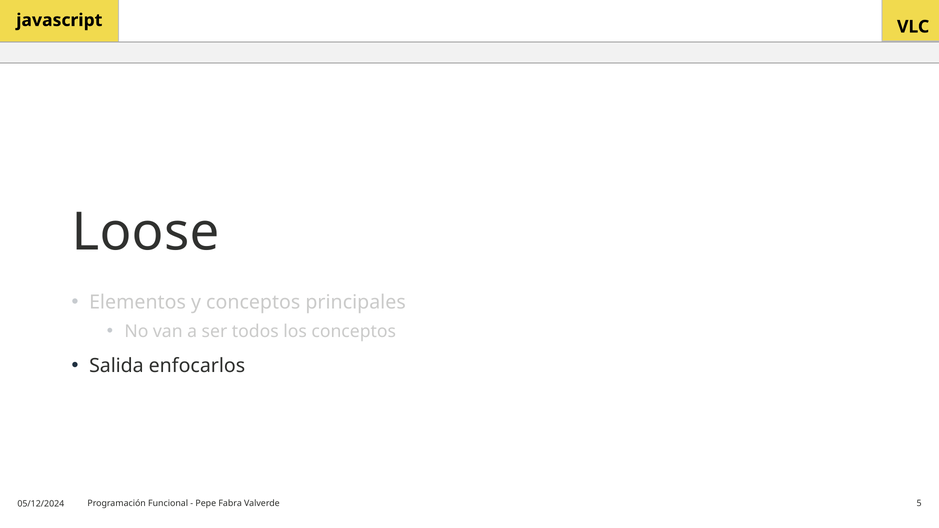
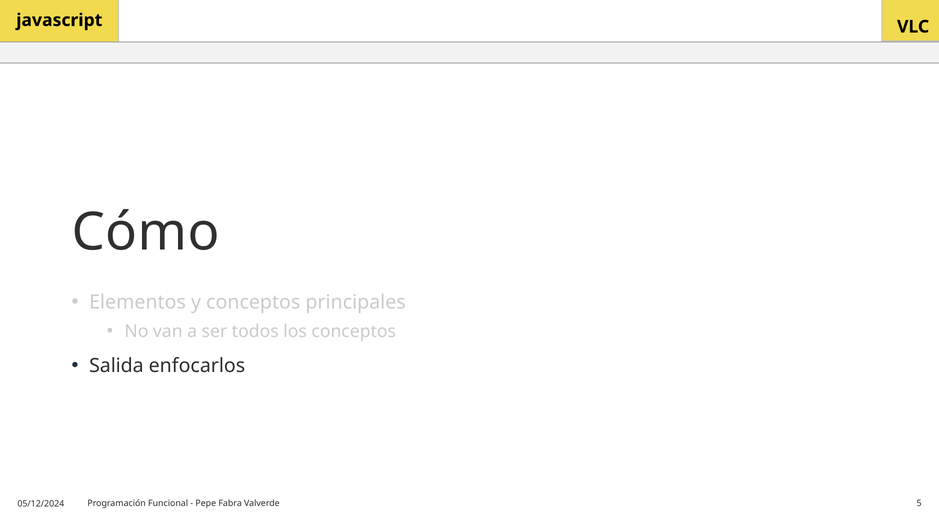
Loose: Loose -> Cómo (146, 233)
